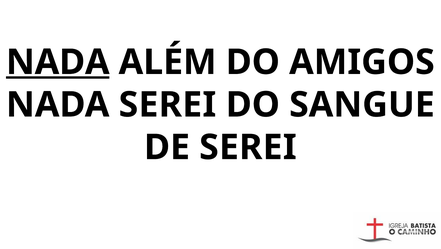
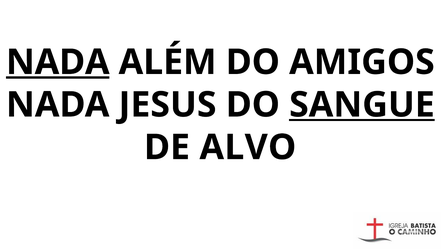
NADA SEREI: SEREI -> JESUS (168, 105)
SANGUE underline: none -> present (362, 105)
DE SEREI: SEREI -> ALVO (248, 148)
